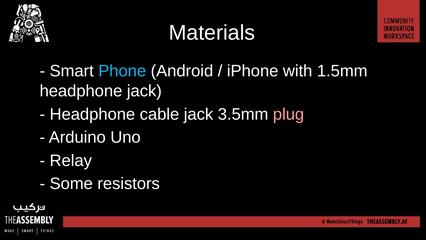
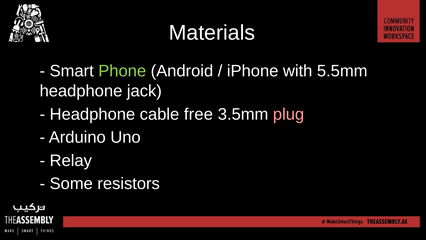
Phone colour: light blue -> light green (122, 71)
1.5mm: 1.5mm -> 5.5mm (342, 71)
cable jack: jack -> free (198, 114)
